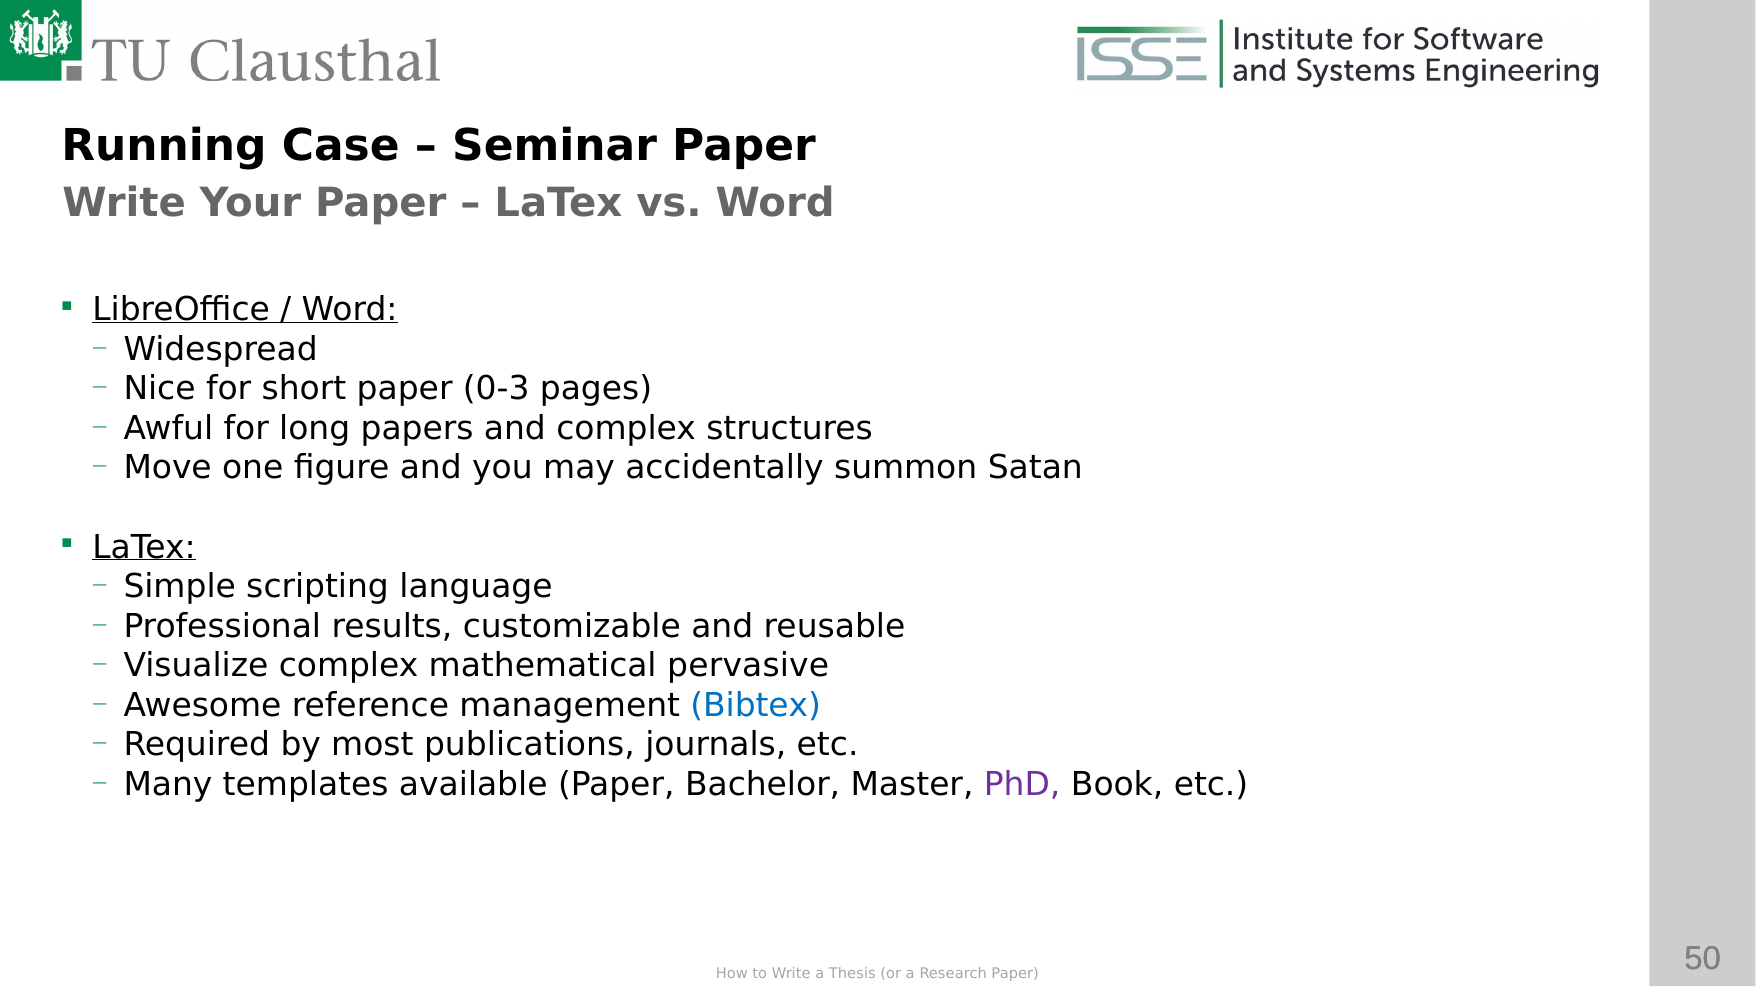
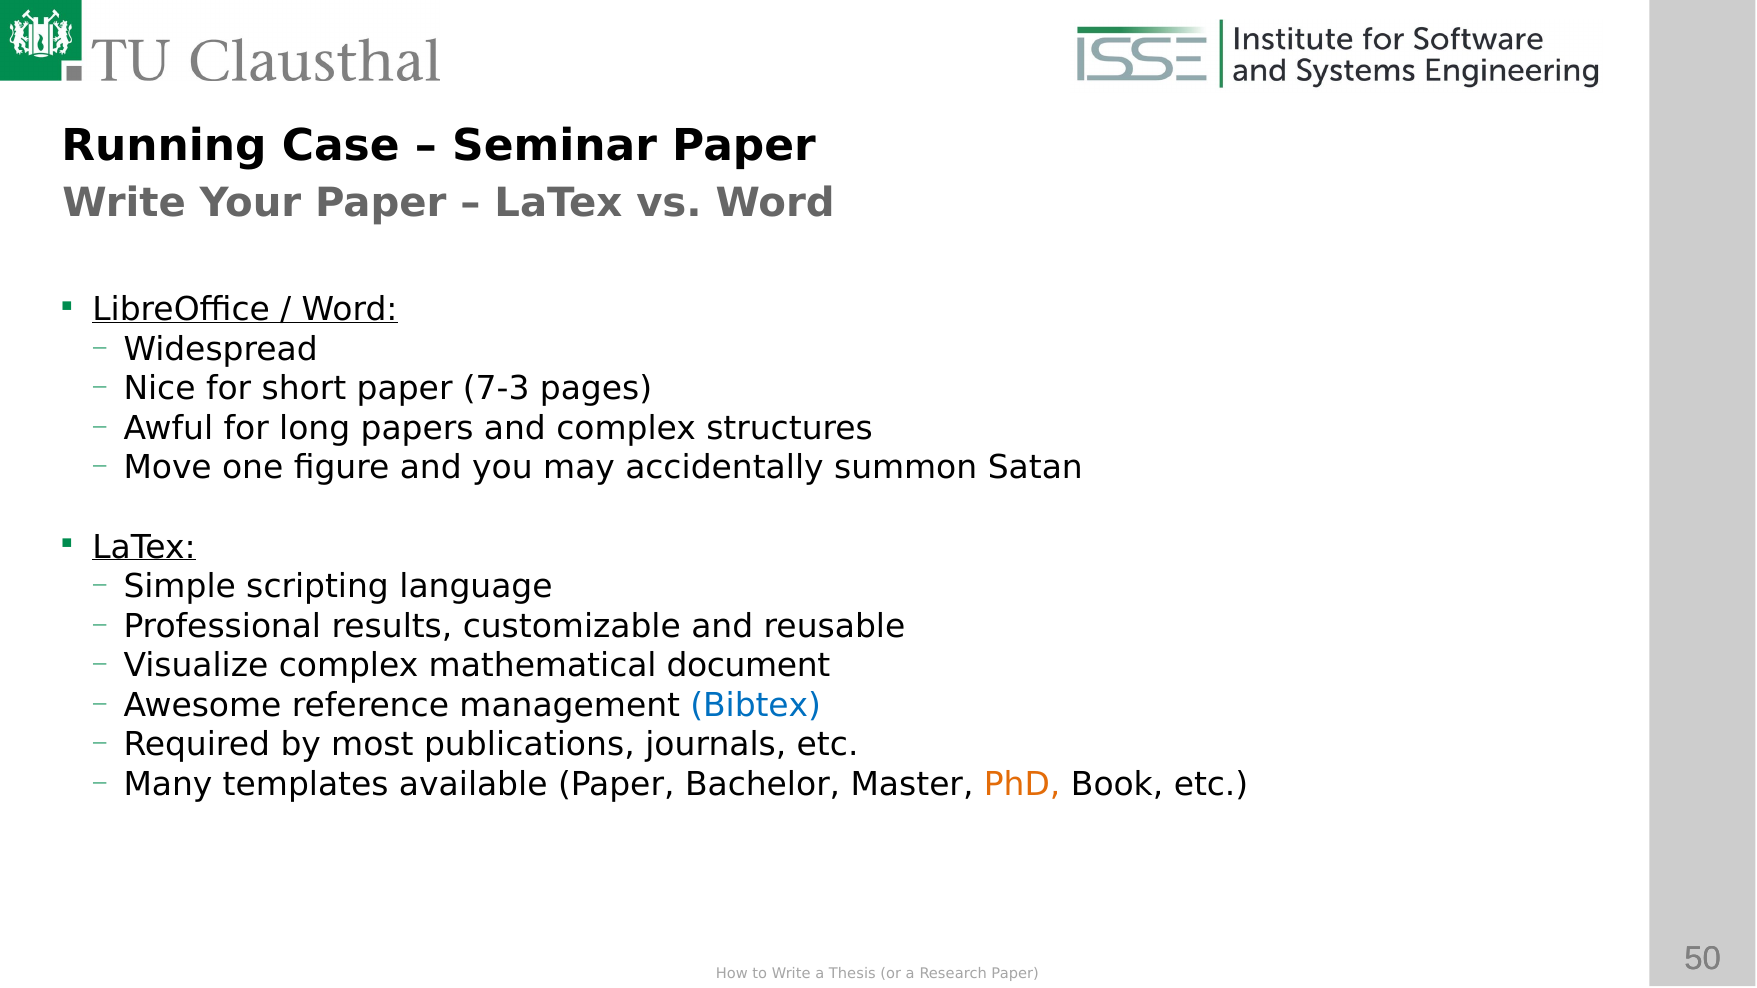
0-3: 0-3 -> 7-3 (496, 389)
pervasive: pervasive -> document (748, 666)
PhD colour: purple -> orange (1022, 784)
